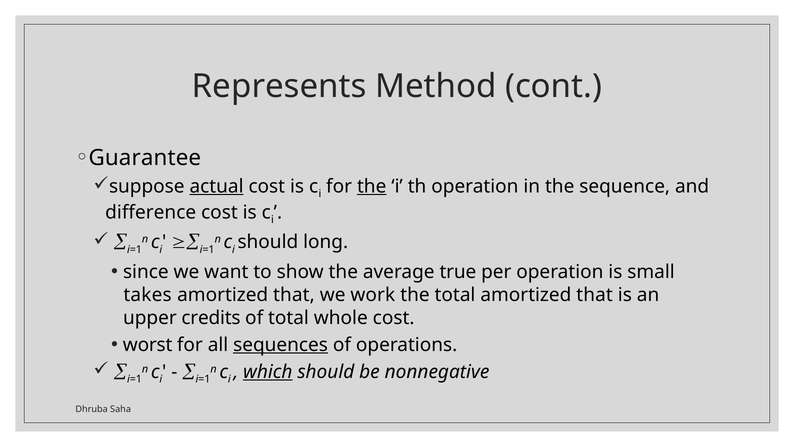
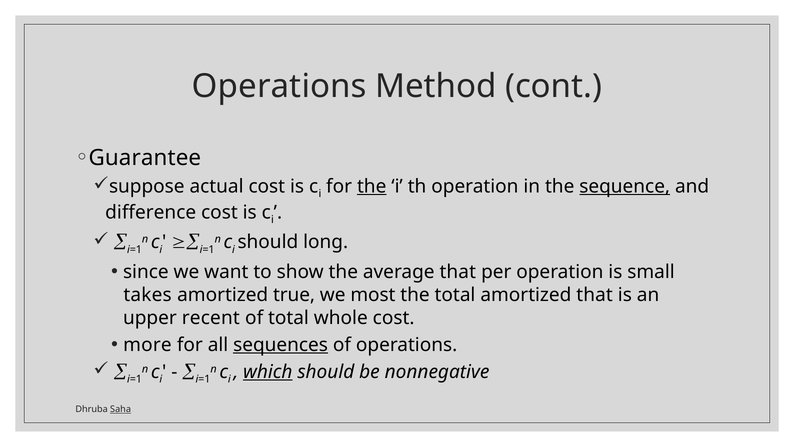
Represents: Represents -> Operations (279, 86)
actual underline: present -> none (217, 186)
sequence underline: none -> present (625, 186)
average true: true -> that (458, 272)
that: that -> true (294, 295)
work: work -> most (373, 295)
credits: credits -> recent (211, 318)
worst: worst -> more (147, 344)
Saha underline: none -> present (121, 409)
